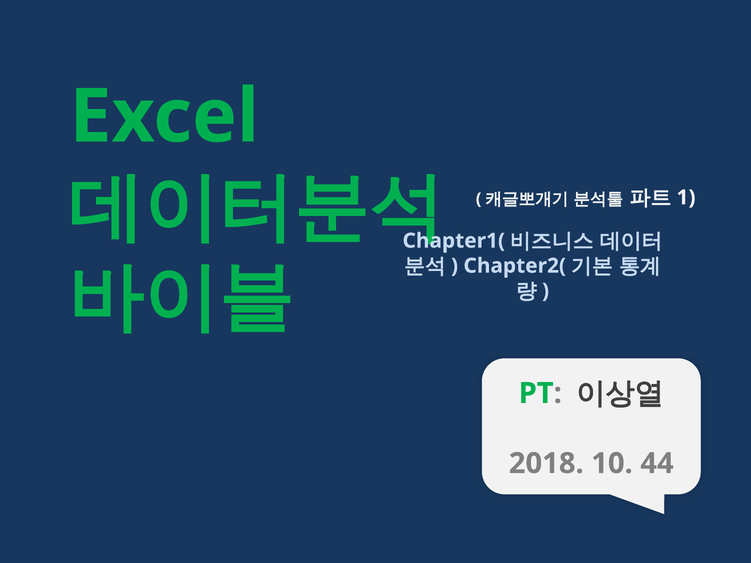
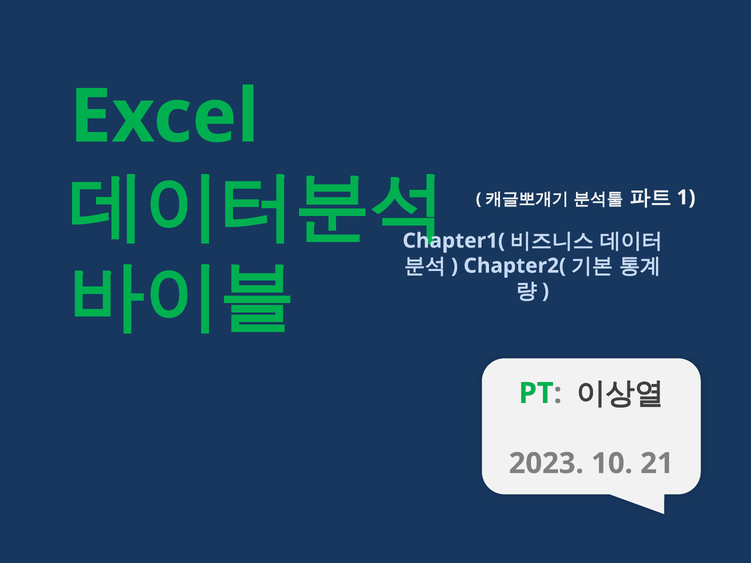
2018: 2018 -> 2023 (546, 464)
44: 44 -> 21 (657, 464)
